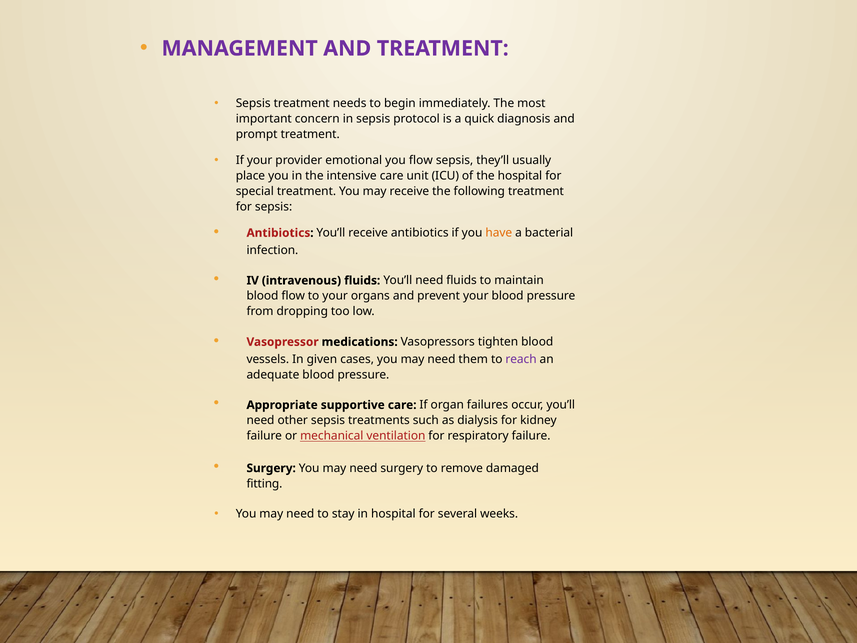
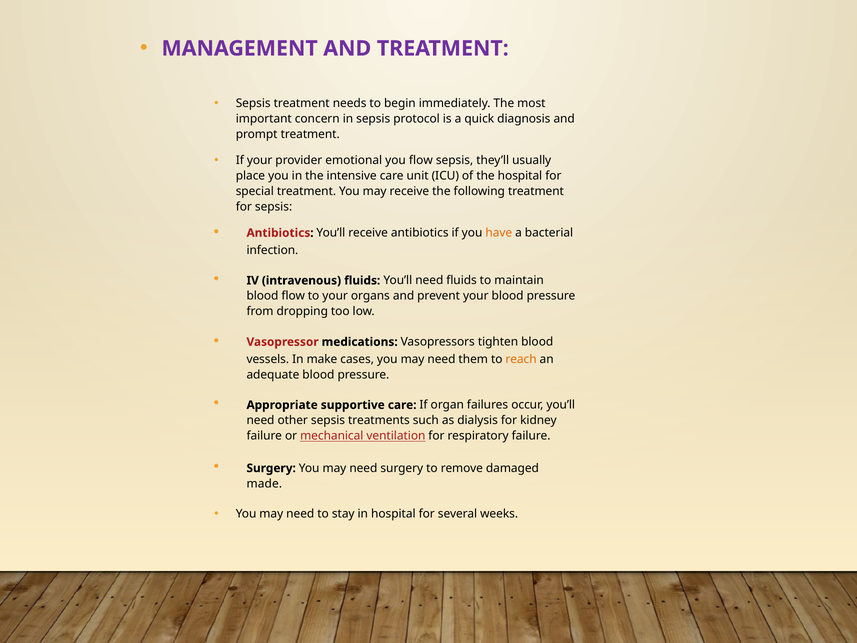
given: given -> make (322, 359)
reach colour: purple -> orange (521, 359)
fitting: fitting -> made (264, 483)
